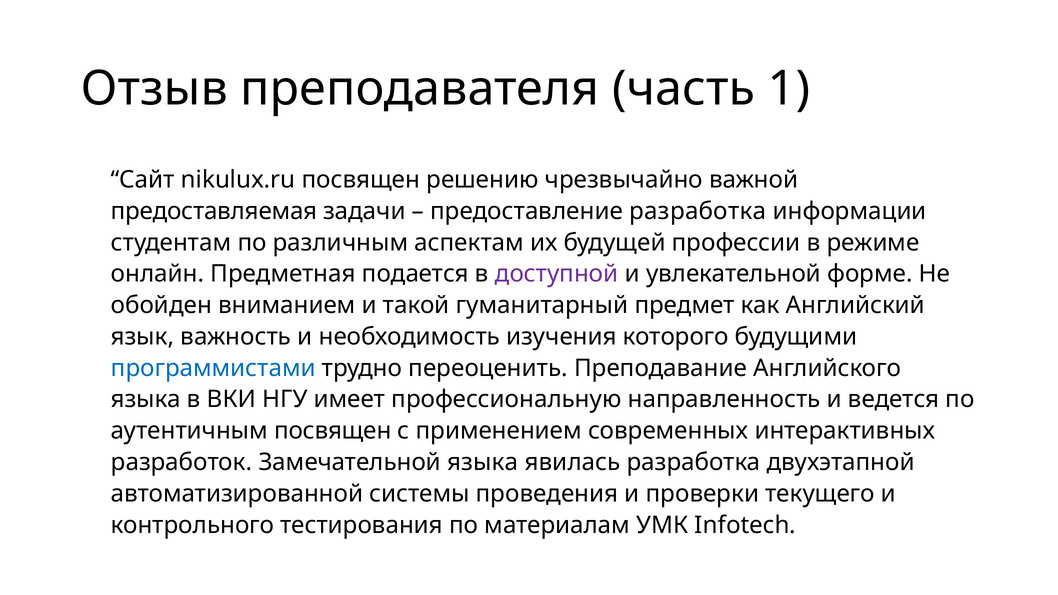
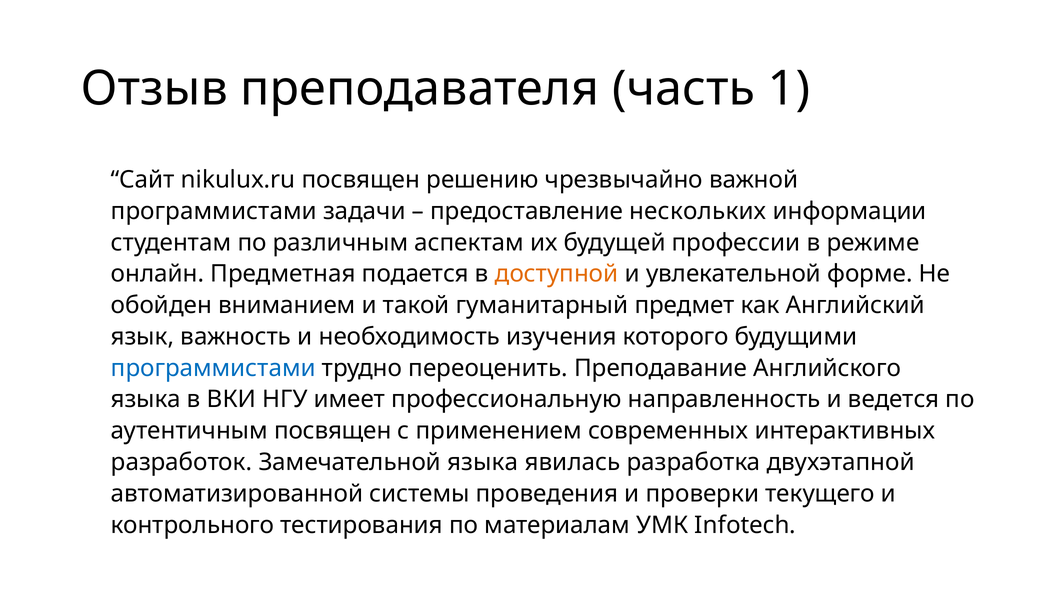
предоставляемая: предоставляемая -> программистами (214, 211)
предоставление разработка: разработка -> нескольких (698, 211)
доступной colour: purple -> orange (557, 274)
